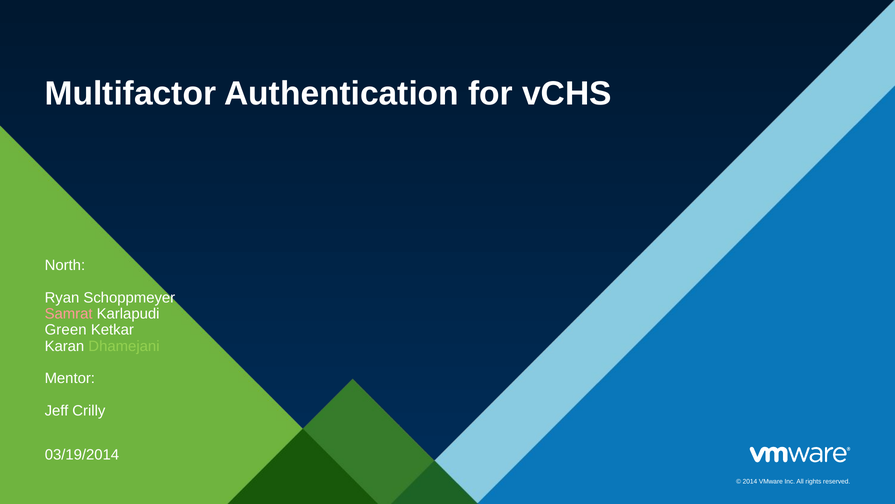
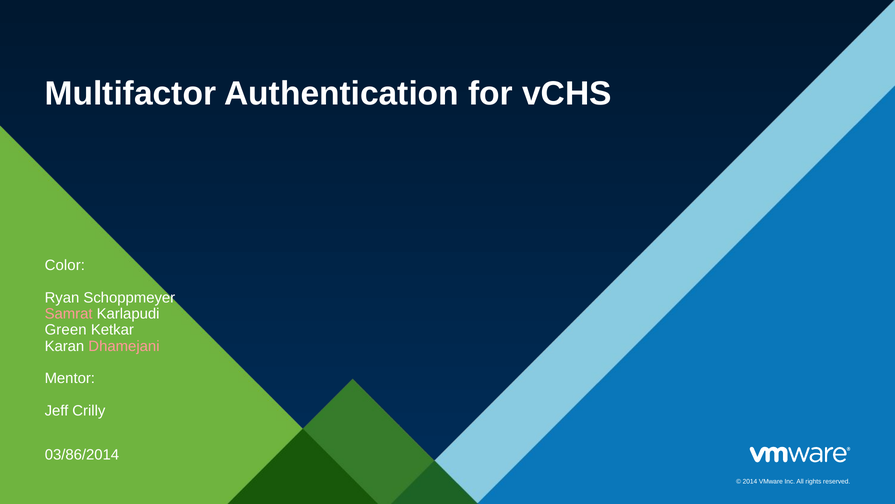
North: North -> Color (65, 265)
Dhamejani colour: light green -> pink (124, 346)
03/19/2014: 03/19/2014 -> 03/86/2014 (82, 454)
